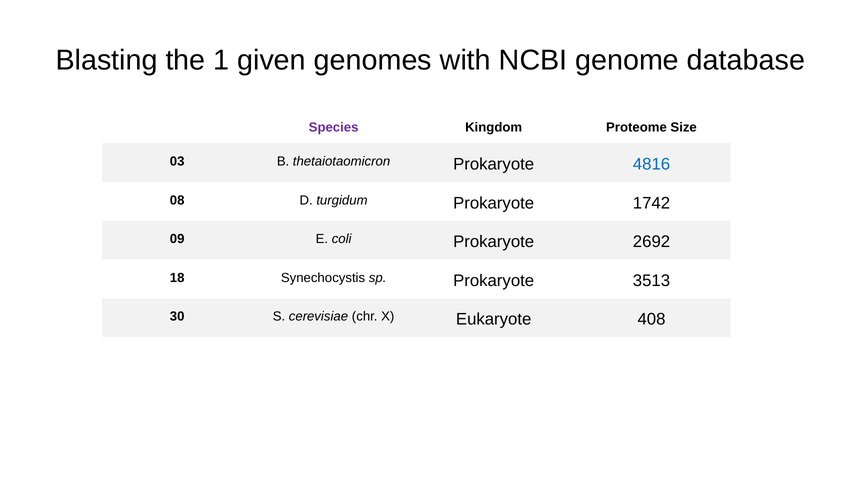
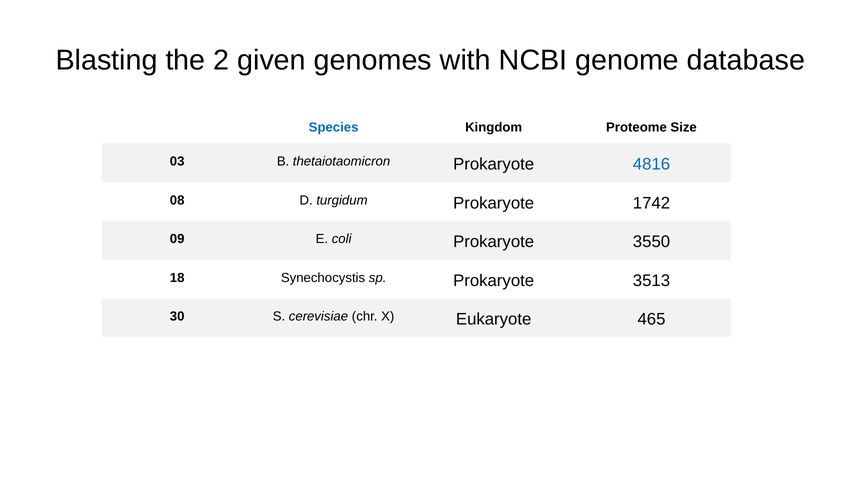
1: 1 -> 2 (221, 60)
Species colour: purple -> blue (334, 128)
2692: 2692 -> 3550 (652, 242)
408: 408 -> 465 (651, 320)
